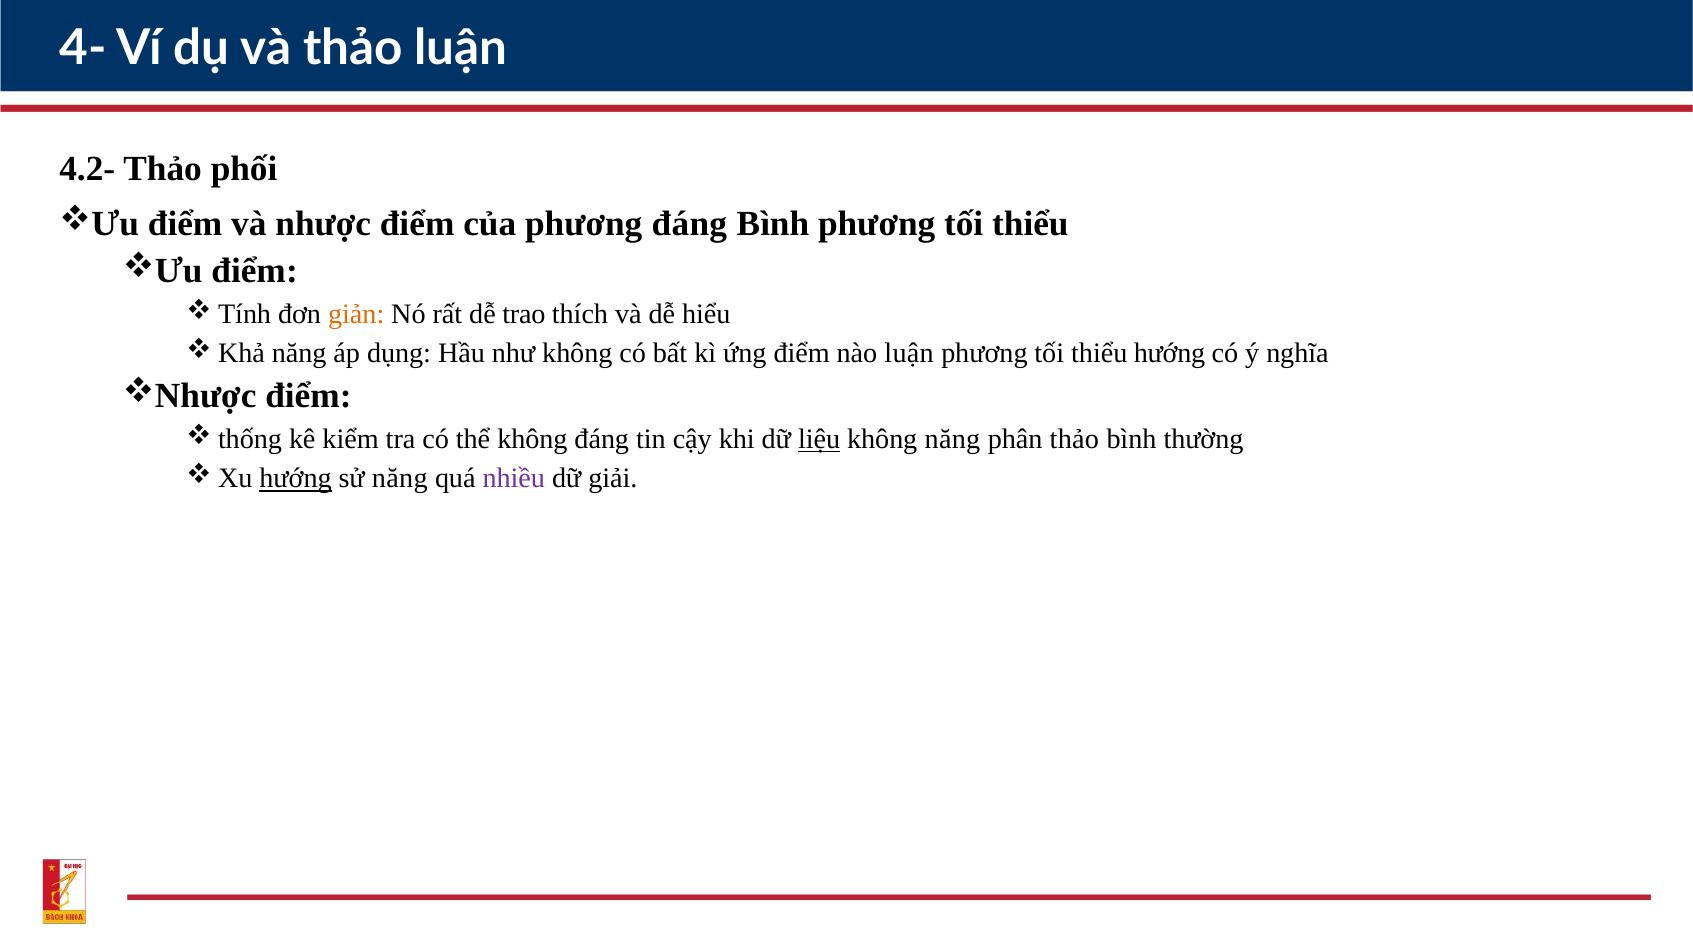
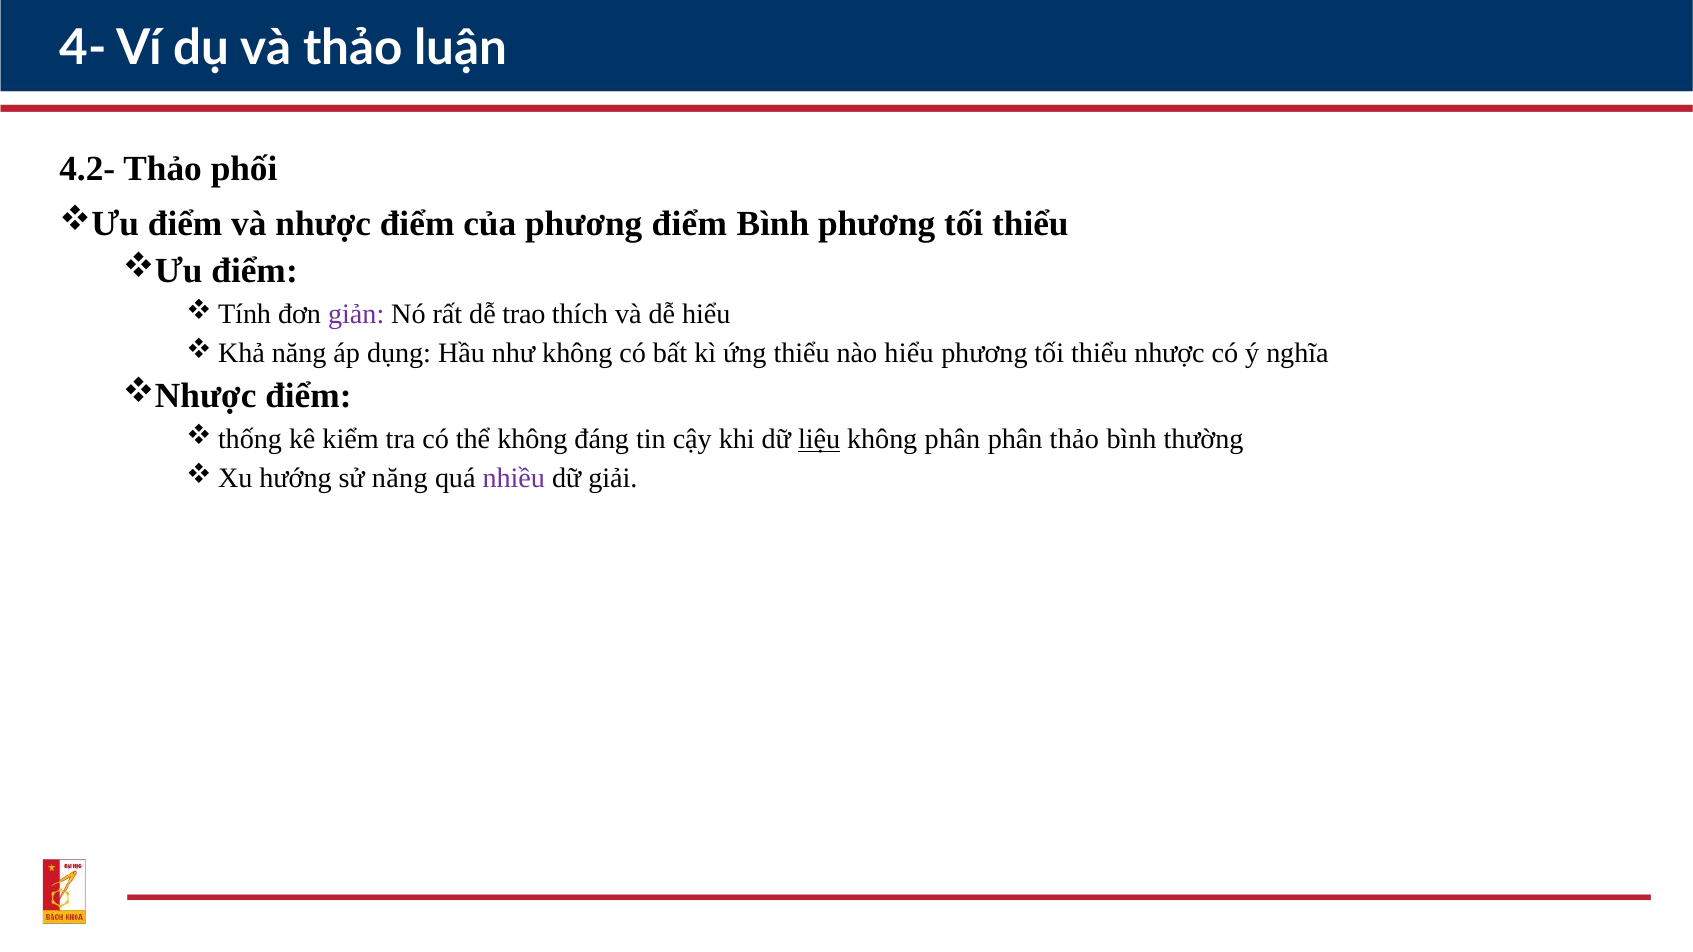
phương đáng: đáng -> điểm (689, 224)
giản colour: orange -> purple (356, 314)
ứng điểm: điểm -> thiểu (802, 353)
nào luận: luận -> hiểu (909, 353)
thiểu hướng: hướng -> nhược (1169, 353)
không năng: năng -> phân (952, 440)
hướng underline: present -> none (296, 479)
